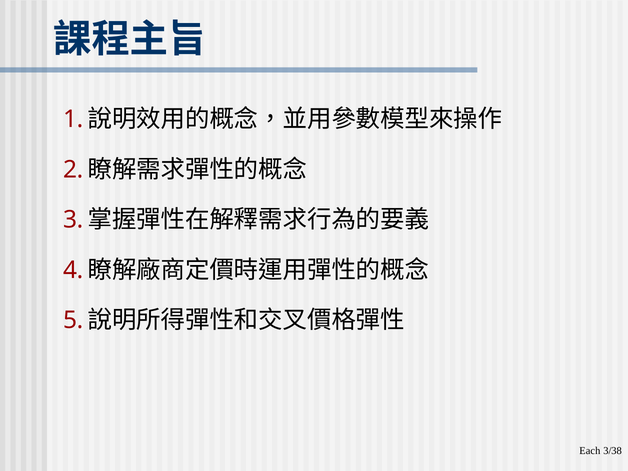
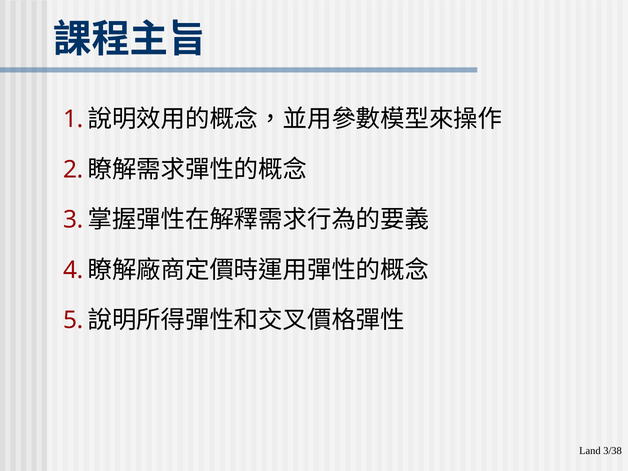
Each: Each -> Land (590, 451)
